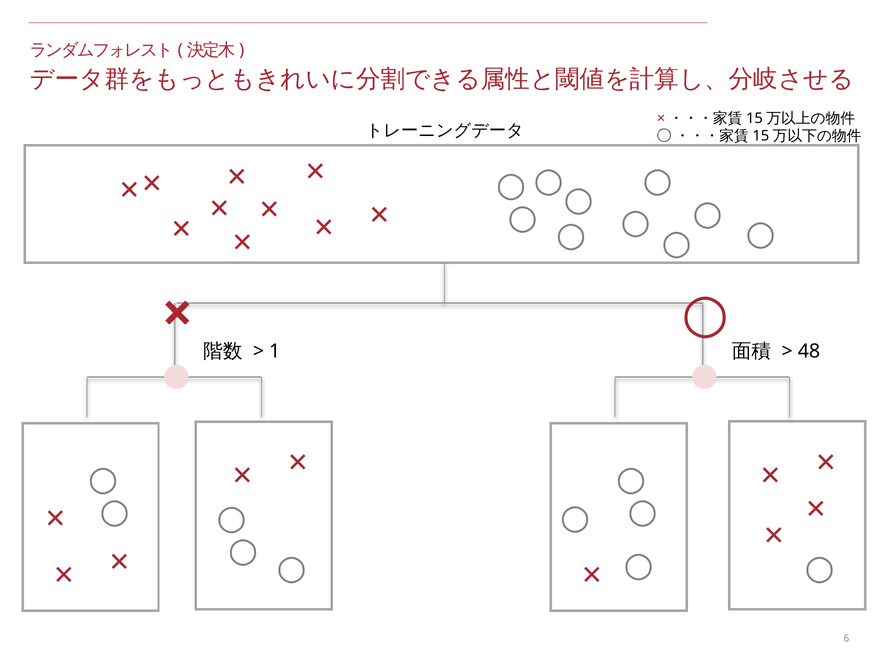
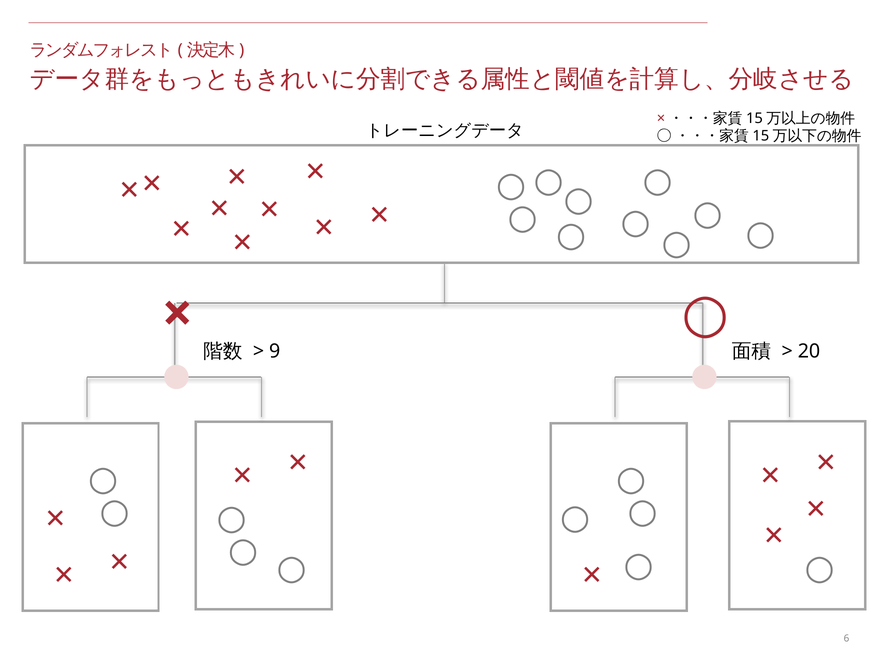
1: 1 -> 9 (275, 351)
48: 48 -> 20 (809, 351)
